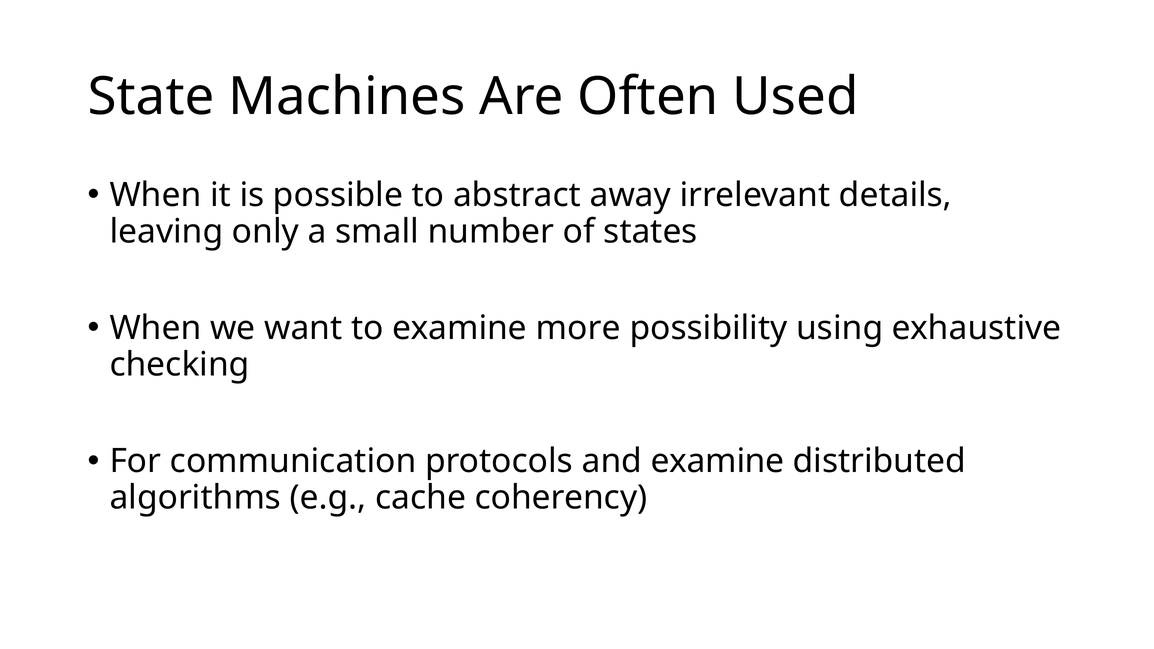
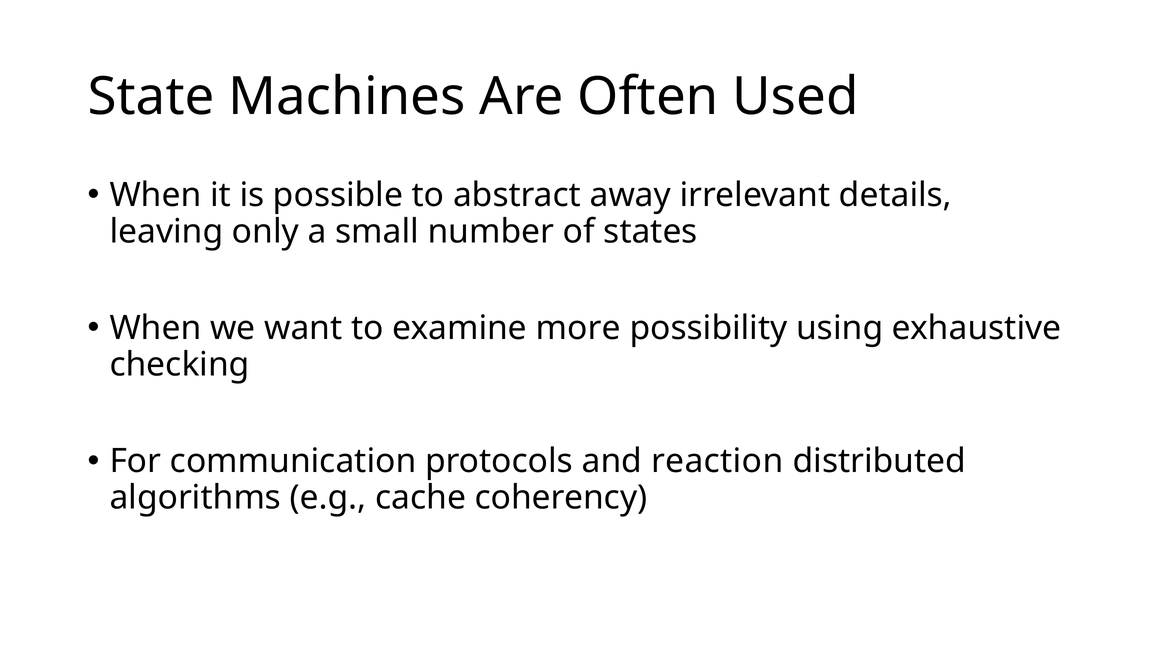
and examine: examine -> reaction (717, 461)
